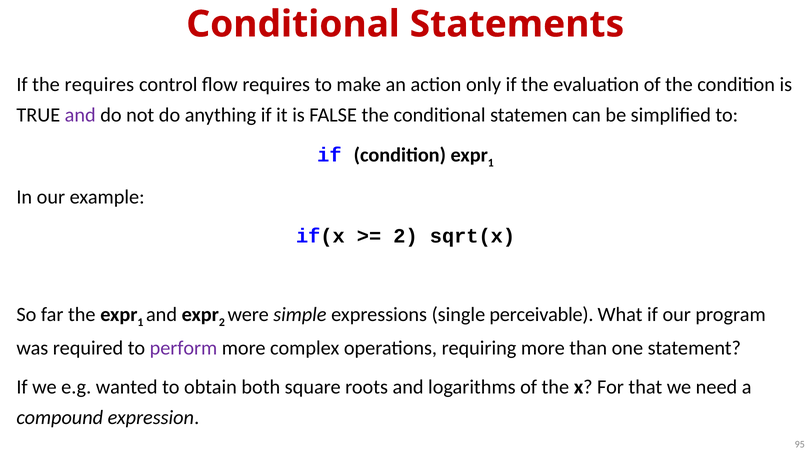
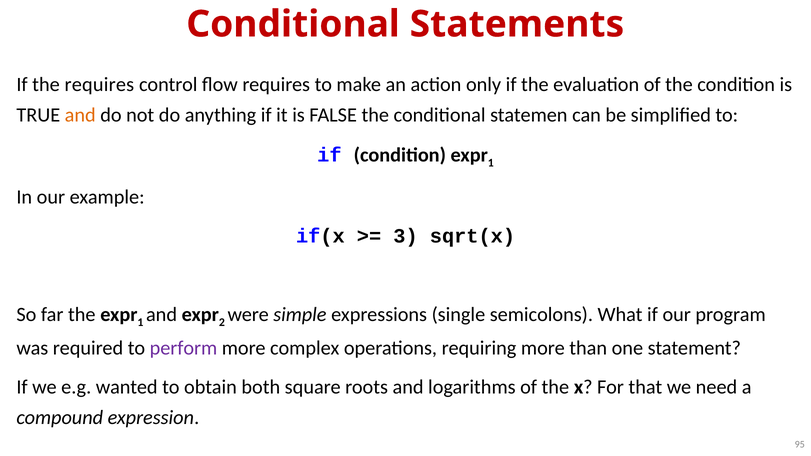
and colour: purple -> orange (80, 115)
2: 2 -> 3 (406, 236)
perceivable: perceivable -> semicolons (541, 315)
